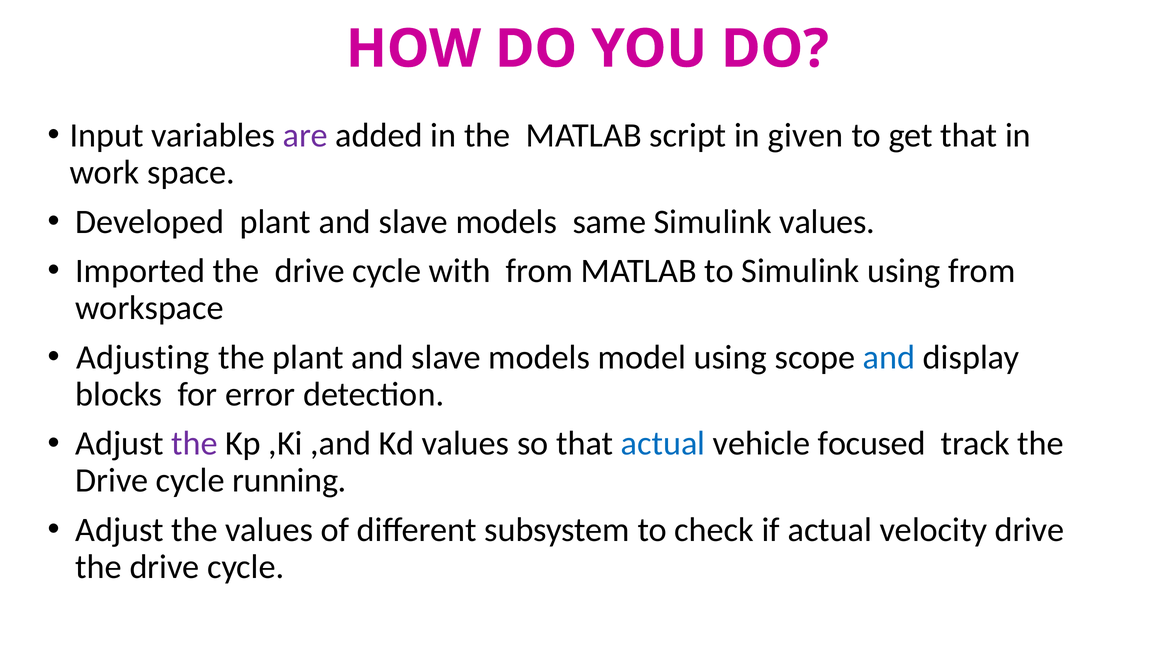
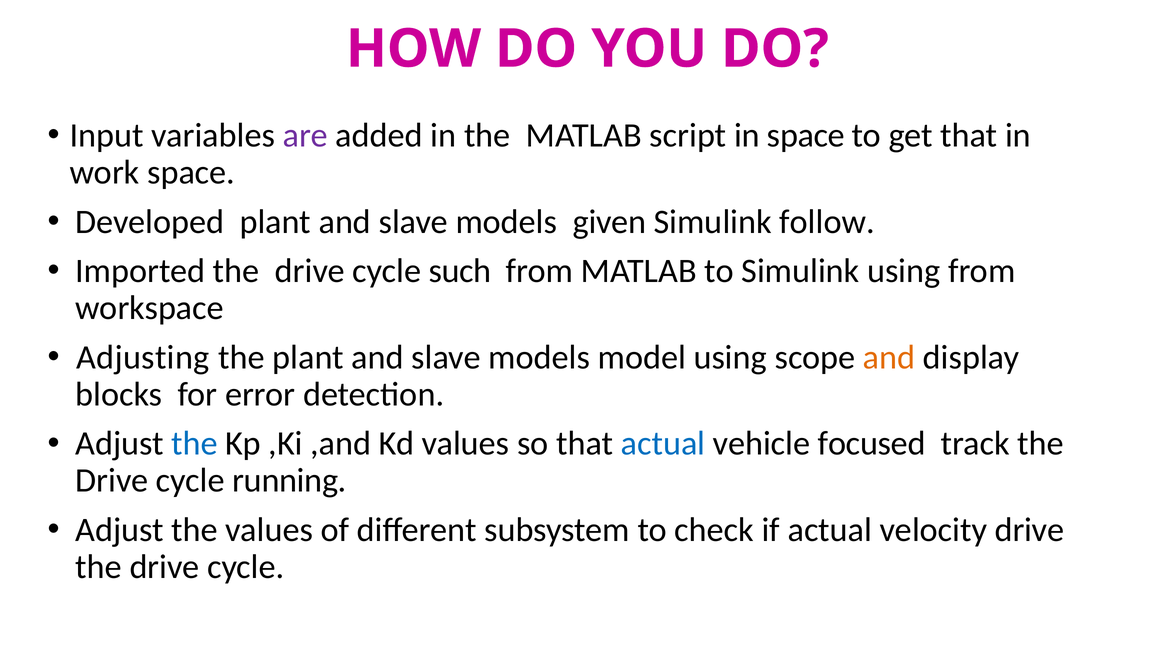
in given: given -> space (806, 135)
same: same -> given (609, 222)
Simulink values: values -> follow (827, 222)
with: with -> such (460, 271)
and colour: blue -> orange (889, 357)
the colour: purple -> blue (195, 444)
